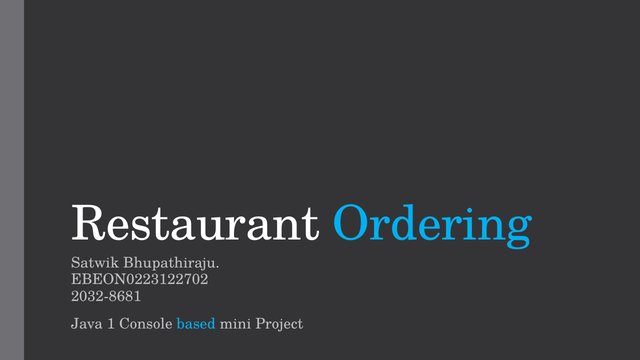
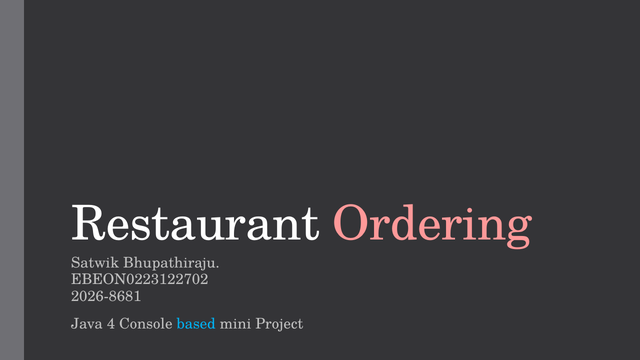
Ordering colour: light blue -> pink (432, 224)
2032-8681: 2032-8681 -> 2026-8681 (106, 296)
1: 1 -> 4 (111, 324)
